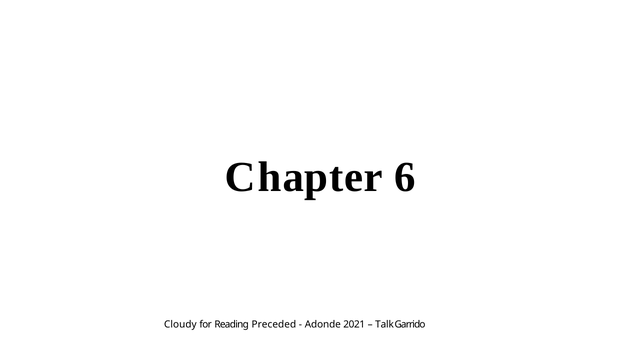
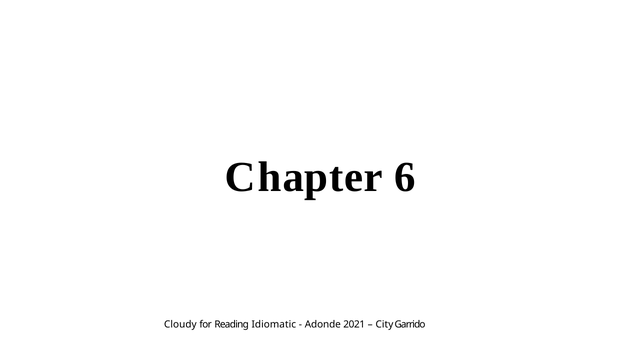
Preceded: Preceded -> Idiomatic (274, 325)
Talk: Talk -> City (384, 325)
